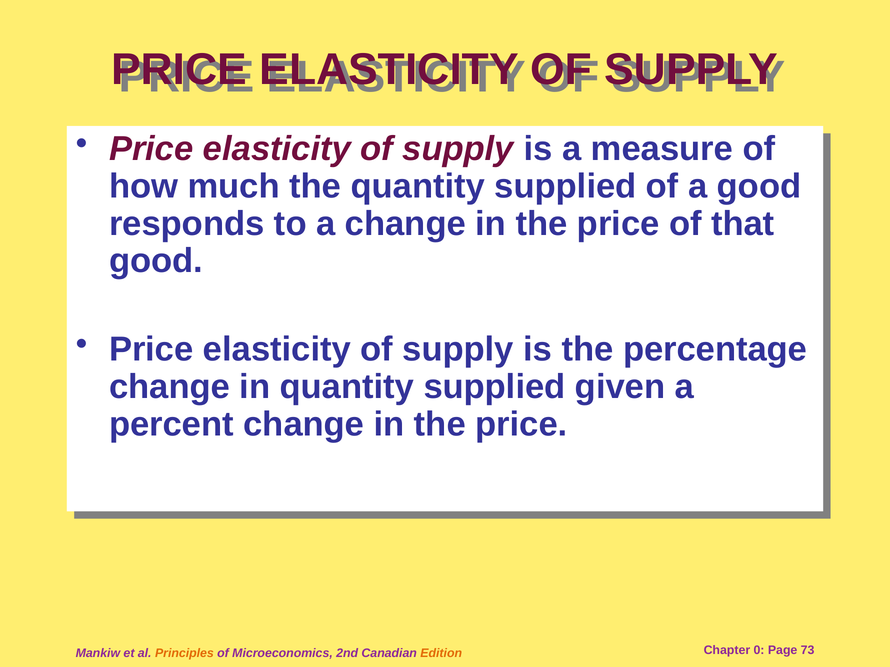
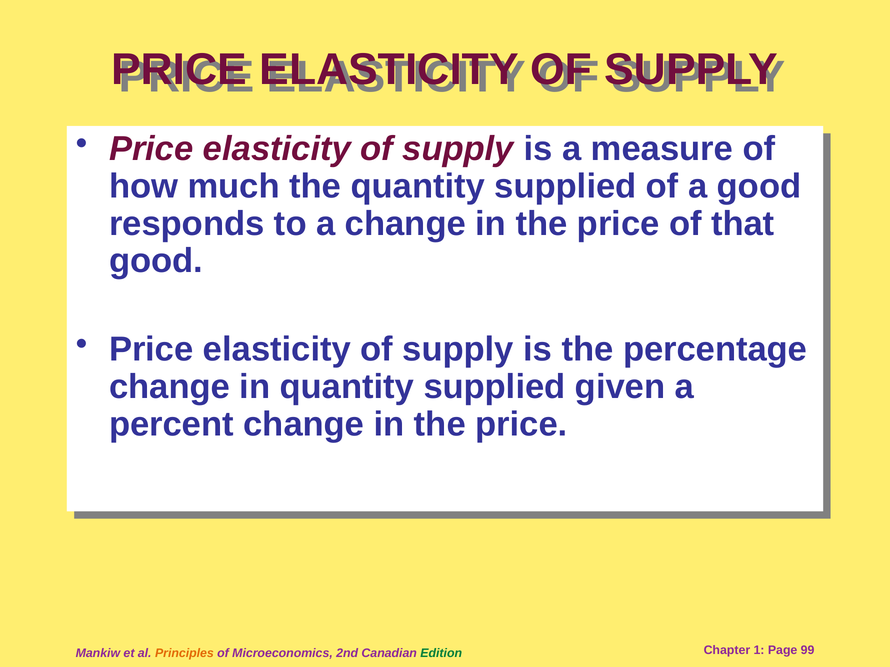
Edition colour: orange -> green (441, 654)
0: 0 -> 1 (759, 651)
73: 73 -> 99 (808, 651)
